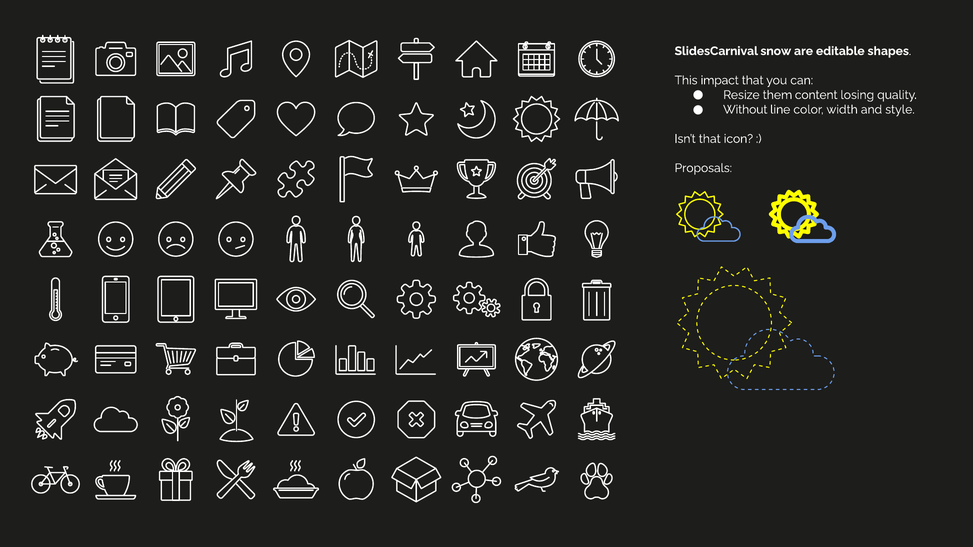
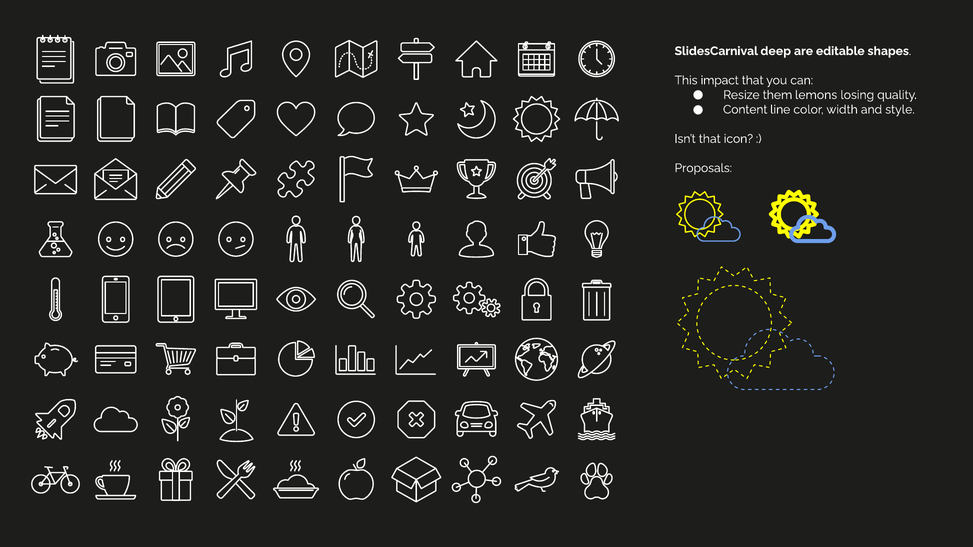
snow: snow -> deep (776, 51)
content: content -> lemons (816, 95)
Without: Without -> Content (745, 110)
